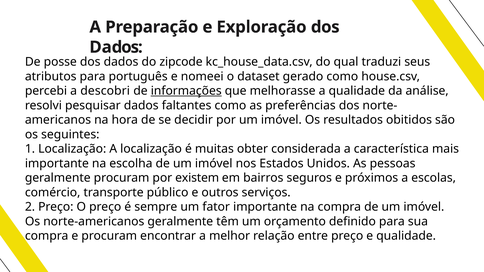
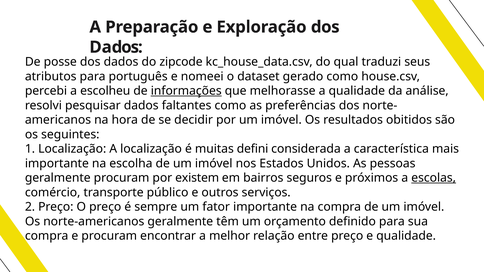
descobri: descobri -> escolheu (105, 91)
obter: obter -> defini (253, 149)
escolas underline: none -> present (434, 178)
